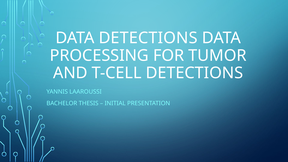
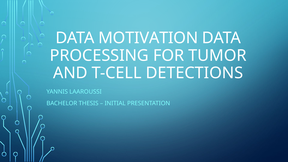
DATA DETECTIONS: DETECTIONS -> MOTIVATION (148, 38)
